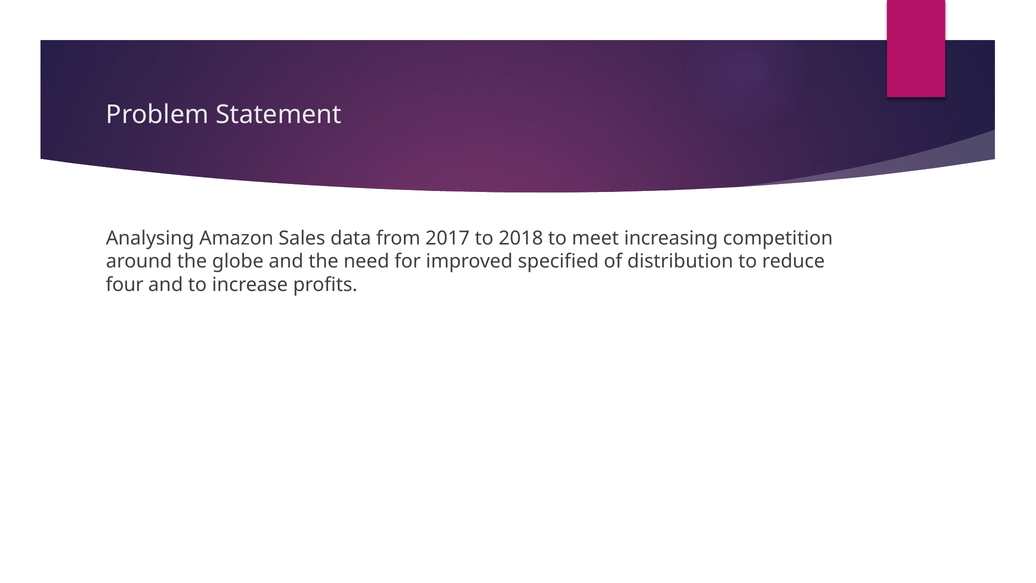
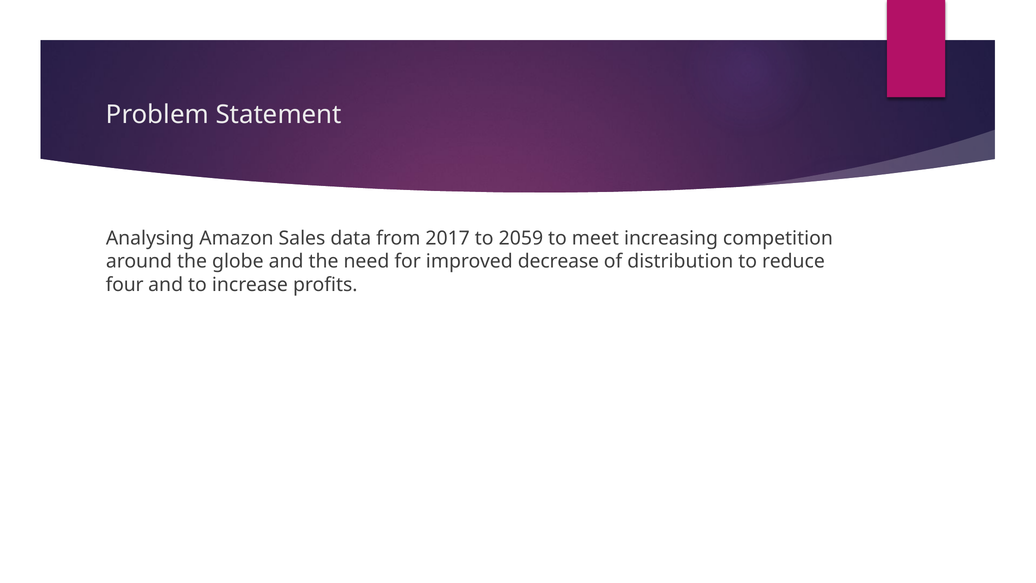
2018: 2018 -> 2059 (521, 238)
specified: specified -> decrease (558, 261)
